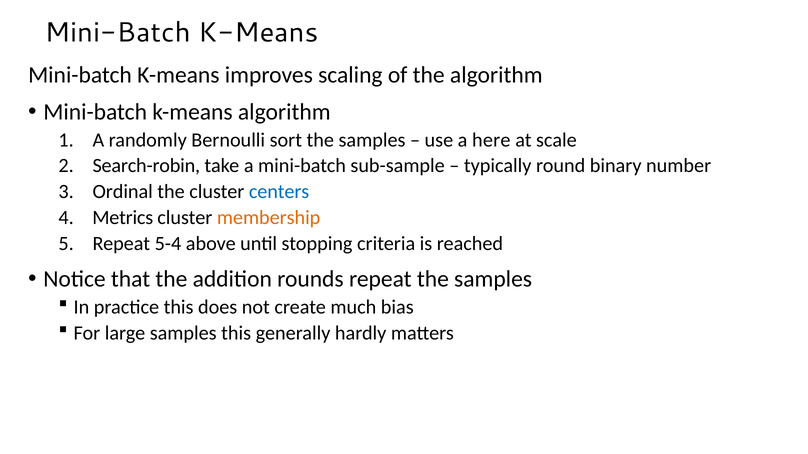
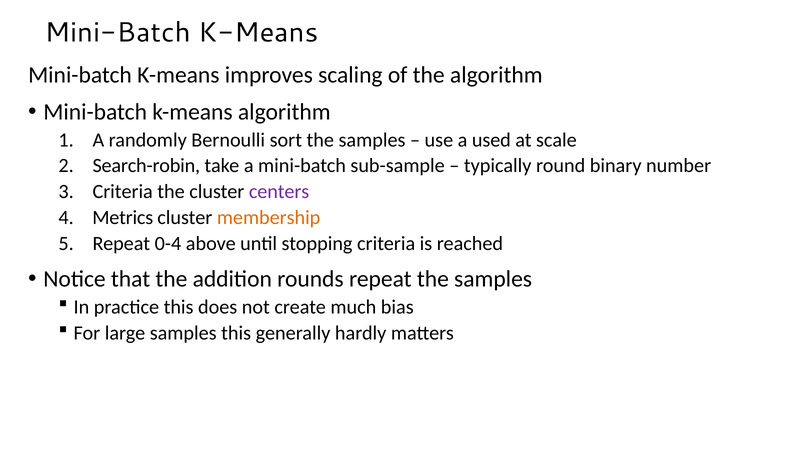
here: here -> used (491, 140)
Ordinal: Ordinal -> Criteria (123, 192)
centers colour: blue -> purple (279, 192)
5-4: 5-4 -> 0-4 (168, 244)
